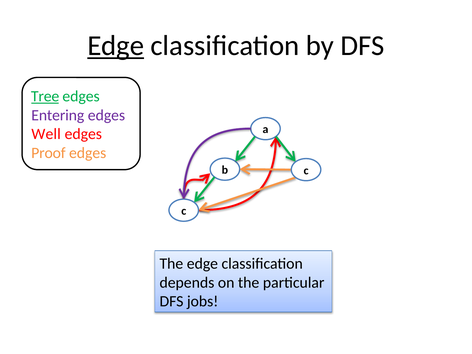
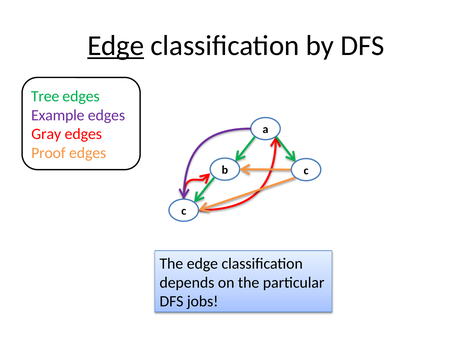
Tree underline: present -> none (45, 96)
Entering: Entering -> Example (58, 115)
Well: Well -> Gray (46, 134)
